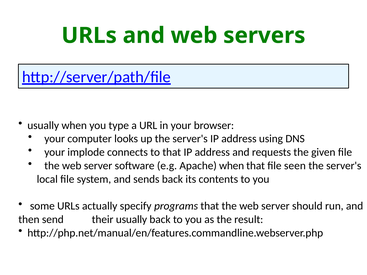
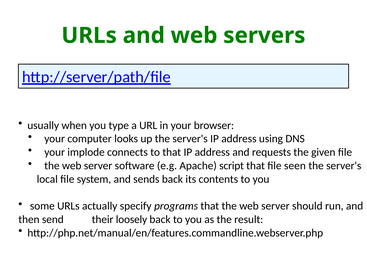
Apache when: when -> script (232, 166)
their usually: usually -> loosely (131, 220)
